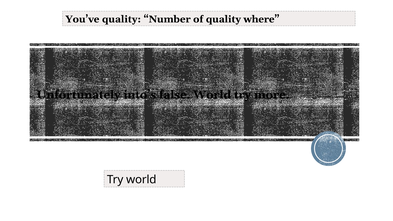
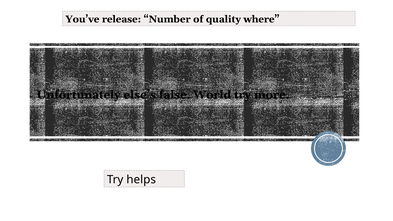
You’ve quality: quality -> release (122, 19)
into’s: into’s -> else’s (140, 95)
Try world: world -> helps (141, 180)
